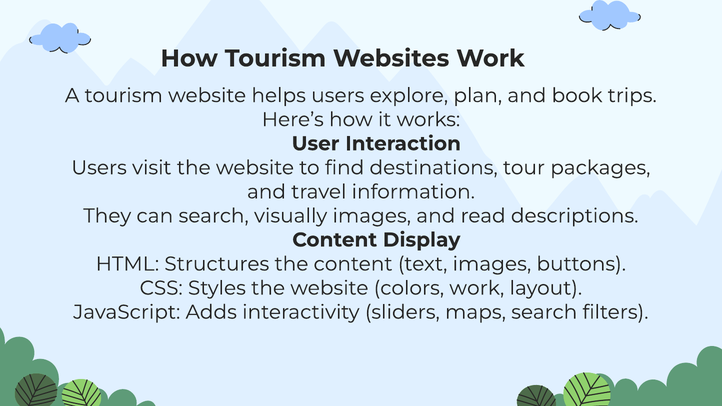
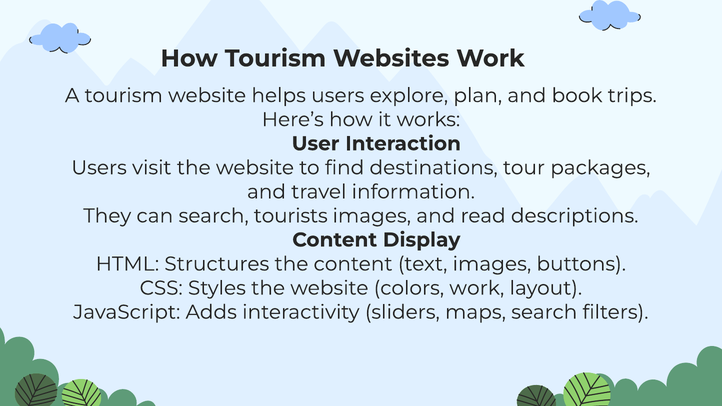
visually: visually -> tourists (291, 216)
